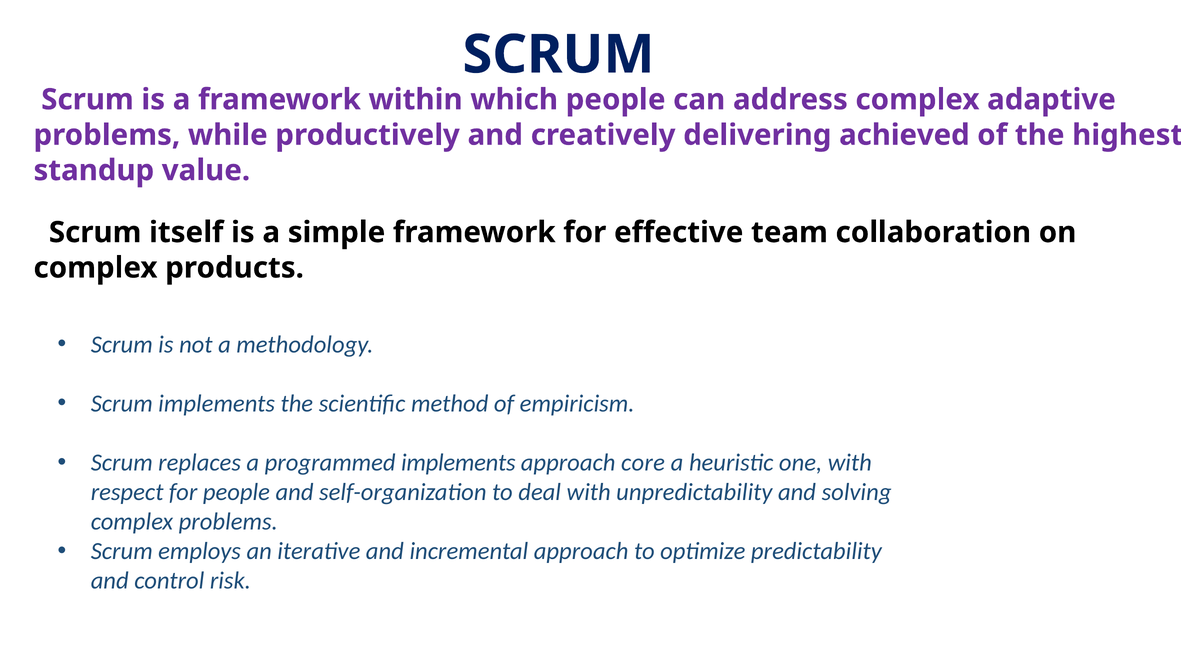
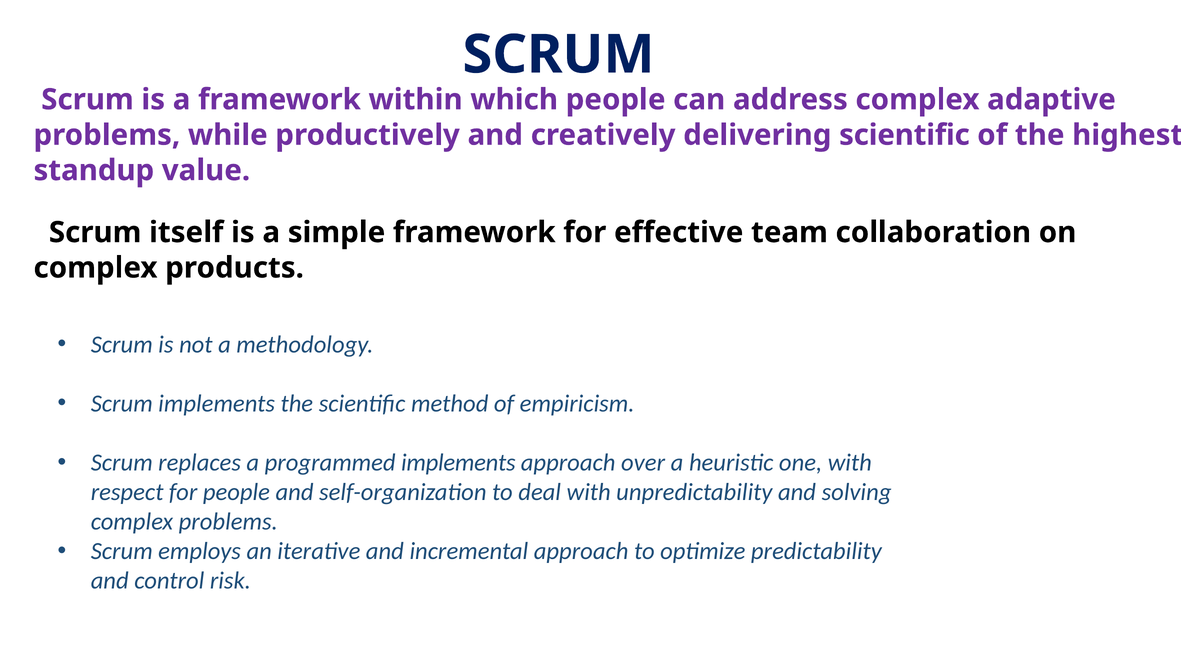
delivering achieved: achieved -> scientific (904, 135)
core: core -> over (643, 463)
